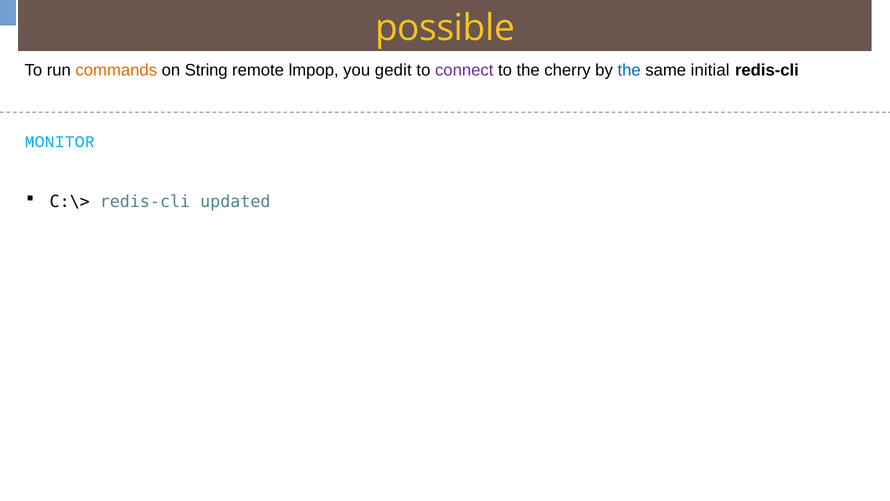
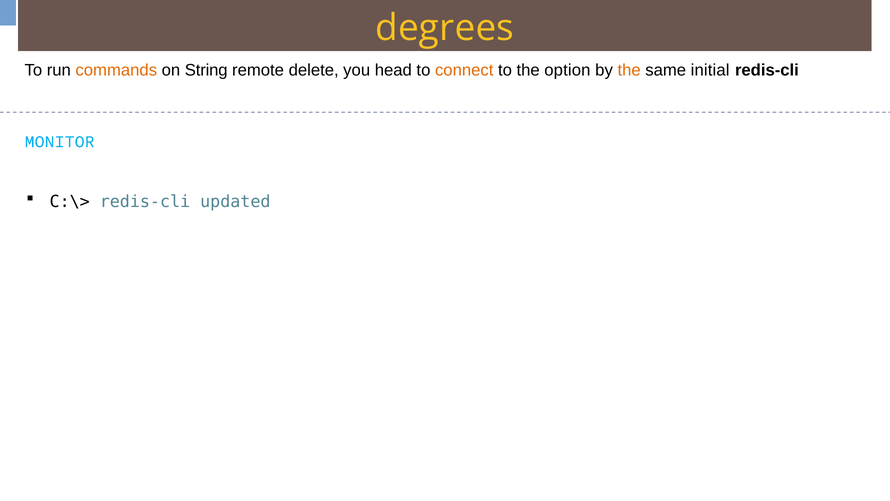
possible: possible -> degrees (445, 28)
lmpop: lmpop -> delete (314, 70)
gedit: gedit -> head (393, 70)
connect colour: purple -> orange (464, 70)
cherry: cherry -> option (567, 70)
the colour: blue -> orange (629, 70)
